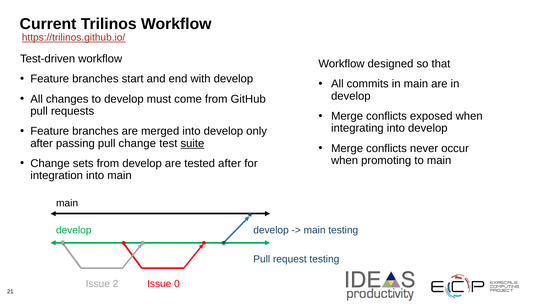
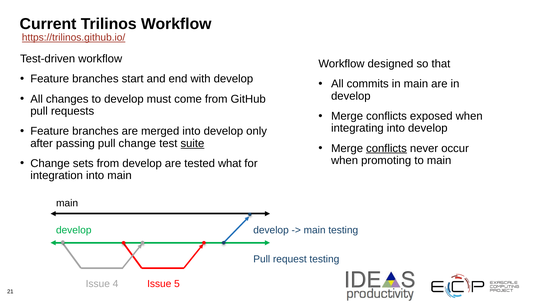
conflicts underline: none -> present (386, 148)
tested after: after -> what (230, 163)
2: 2 -> 4 (115, 283)
0: 0 -> 5 (177, 283)
